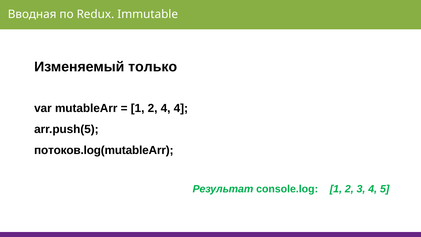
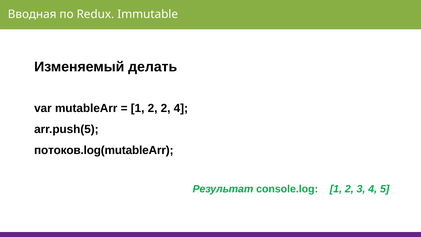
только: только -> делать (153, 67)
2 4: 4 -> 2 (166, 108)
